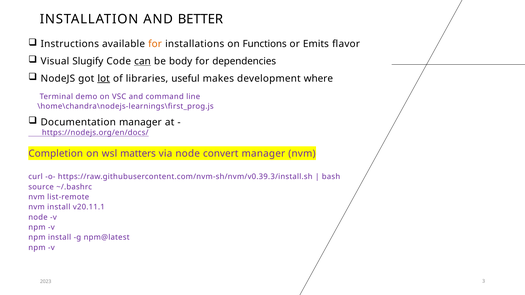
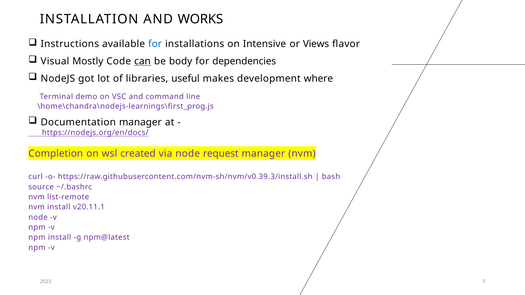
BETTER: BETTER -> WORKS (200, 19)
for colour: orange -> blue (155, 44)
Functions: Functions -> Intensive (265, 44)
Emits: Emits -> Views (316, 44)
Slugify: Slugify -> Mostly (88, 61)
lot underline: present -> none (104, 79)
matters: matters -> created (138, 154)
convert: convert -> request (221, 154)
